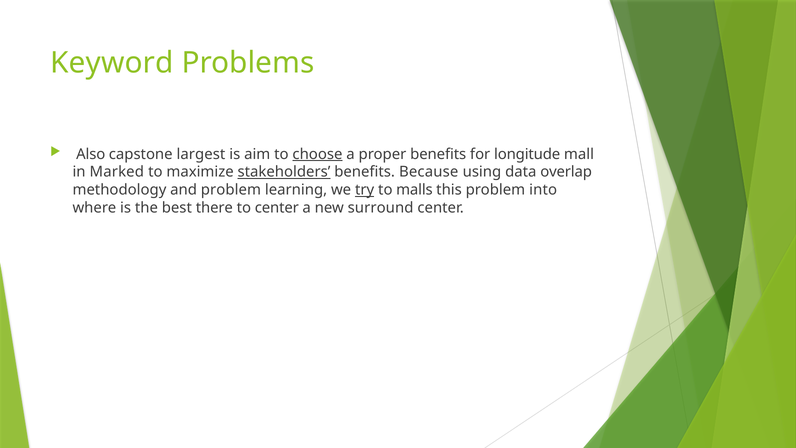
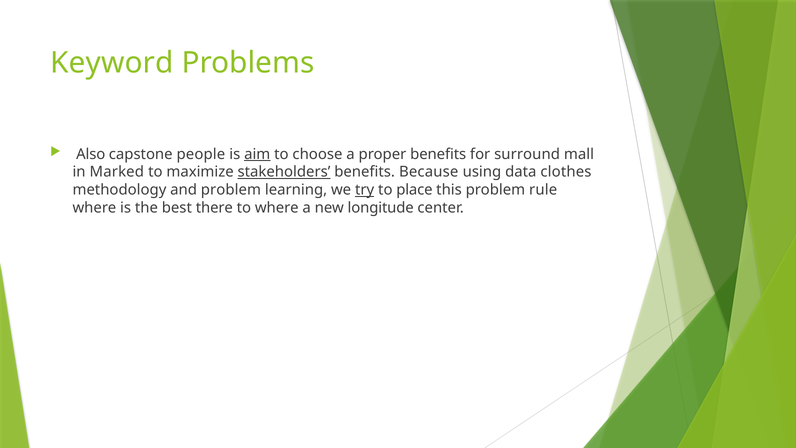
largest: largest -> people (201, 154)
aim underline: none -> present (257, 154)
choose underline: present -> none (317, 154)
longitude: longitude -> surround (527, 154)
overlap: overlap -> clothes (566, 172)
malls: malls -> place (414, 190)
into: into -> rule (543, 190)
to center: center -> where (277, 208)
surround: surround -> longitude (381, 208)
